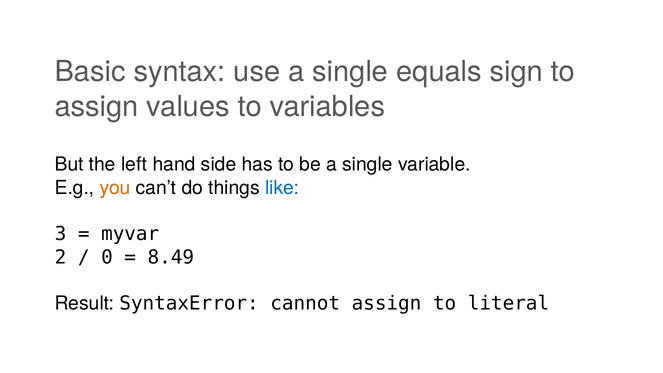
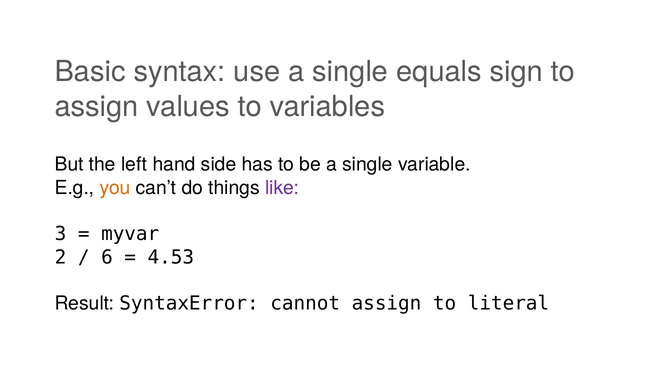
like colour: blue -> purple (282, 188)
0: 0 -> 6 (107, 257)
8.49: 8.49 -> 4.53 (171, 257)
